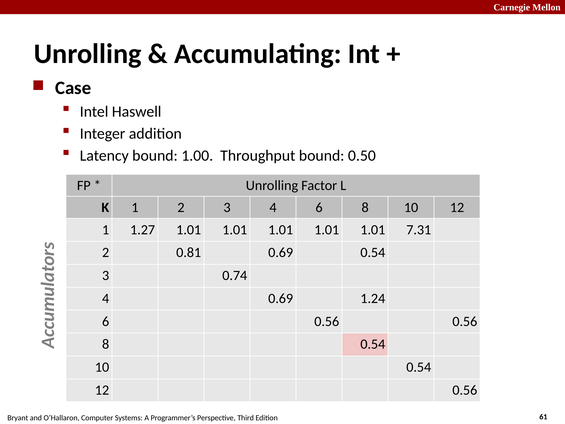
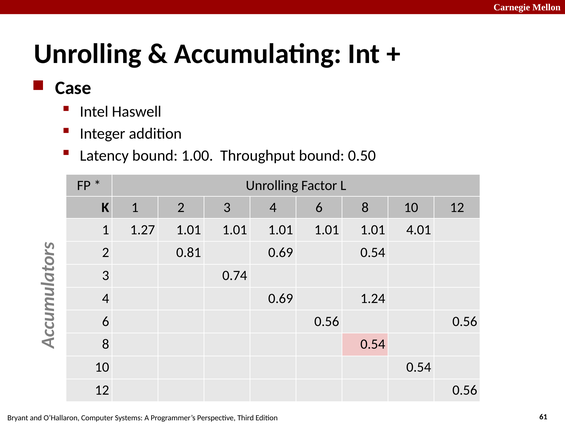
7.31: 7.31 -> 4.01 (419, 230)
